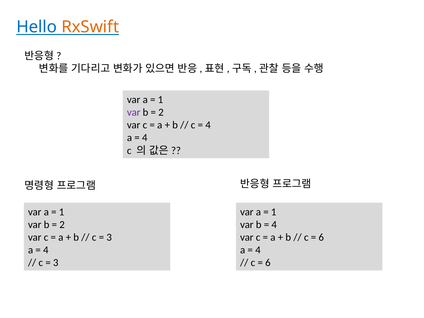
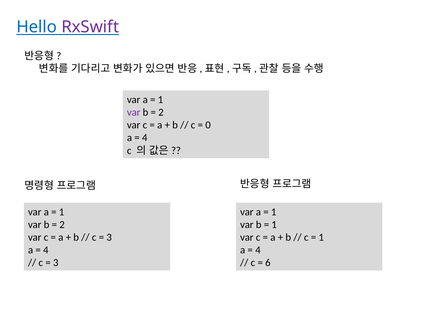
RxSwift colour: orange -> purple (90, 27)
4: 4 -> 0 (208, 125)
4: 4 -> 1 (274, 225)
6: 6 -> 1 (321, 237)
